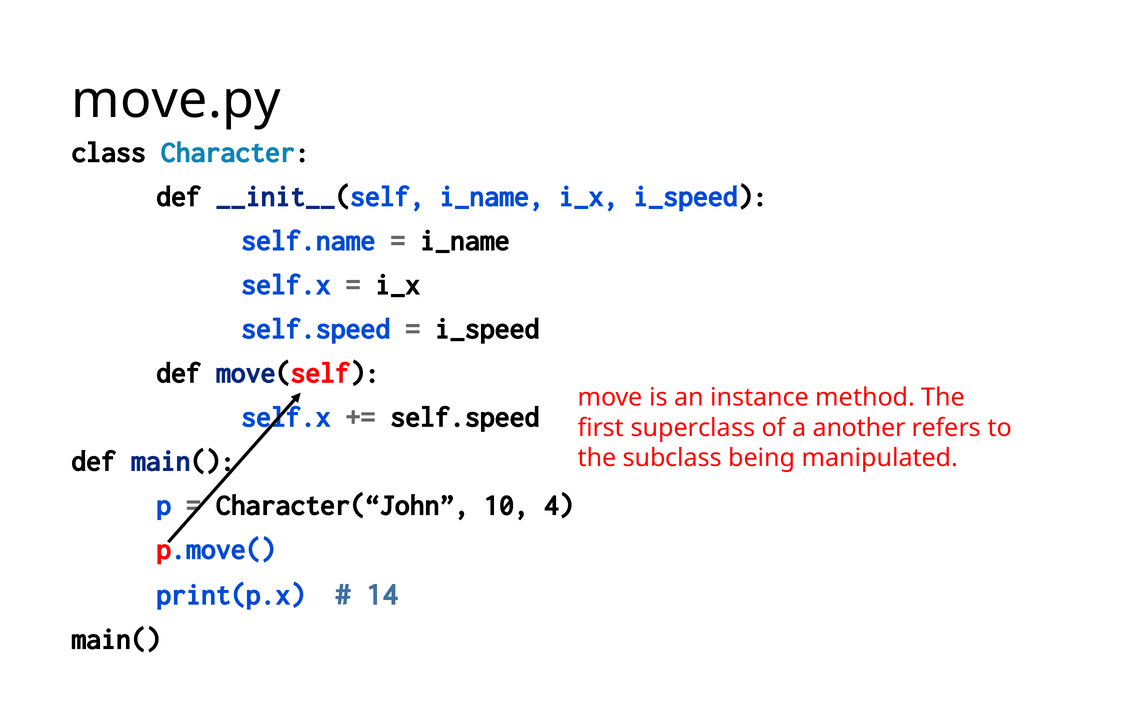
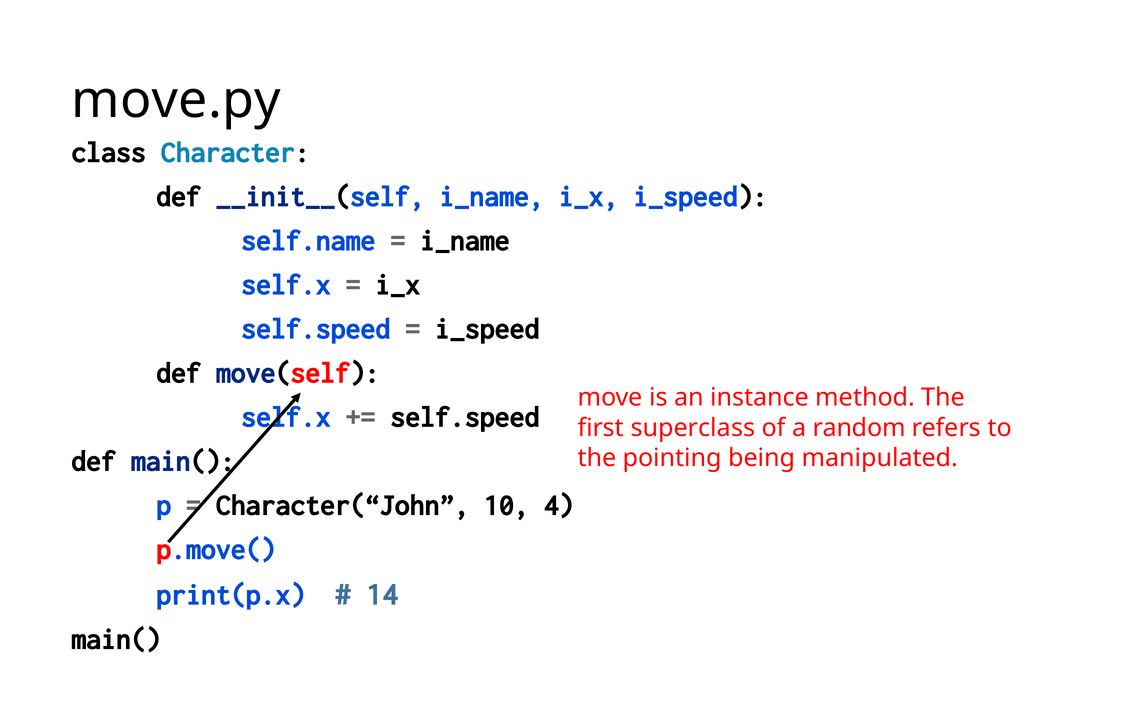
another: another -> random (859, 428)
subclass: subclass -> pointing (672, 458)
